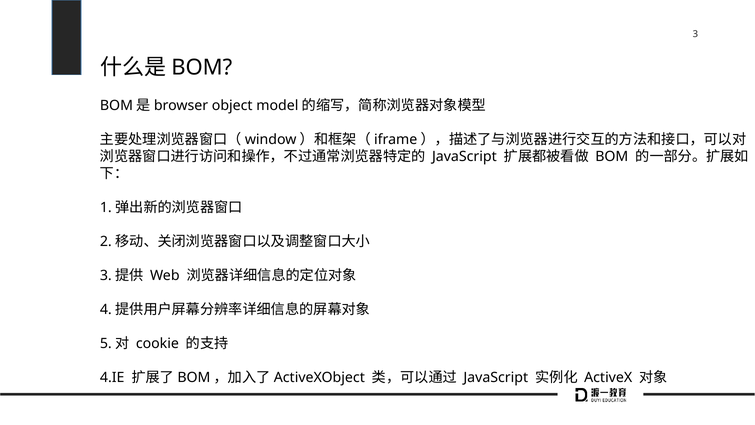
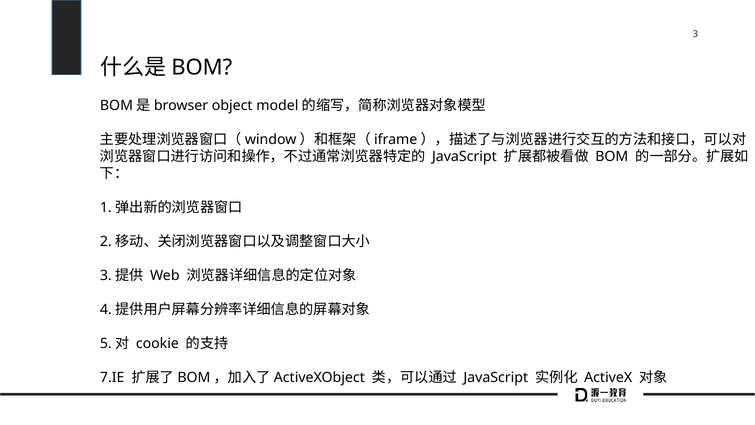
4.IE: 4.IE -> 7.IE (112, 377)
